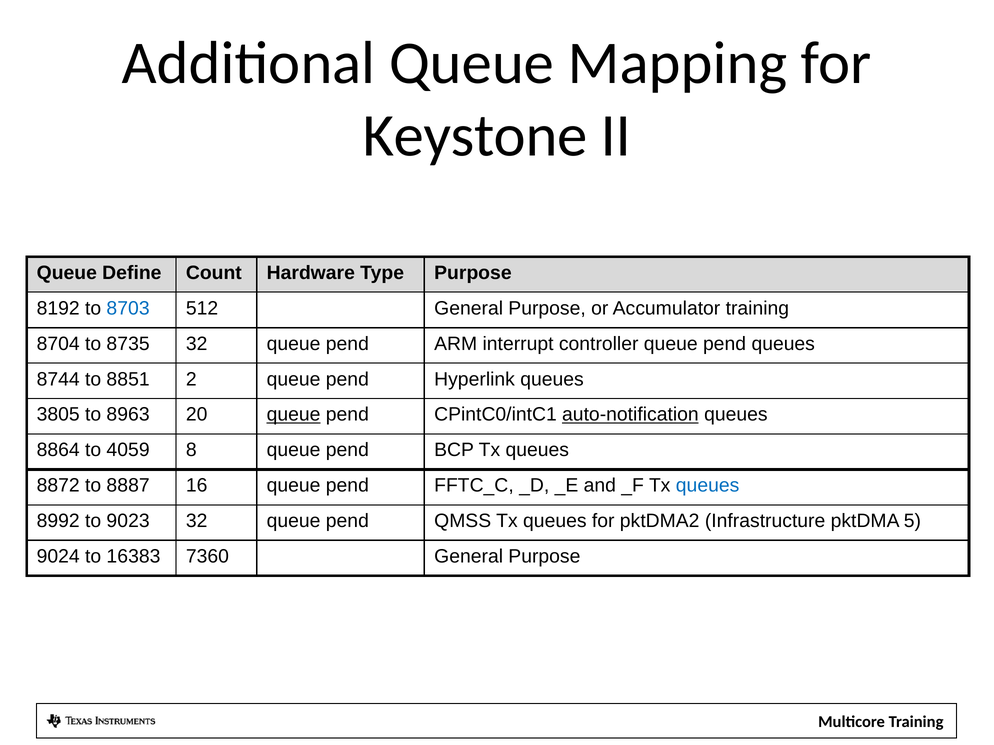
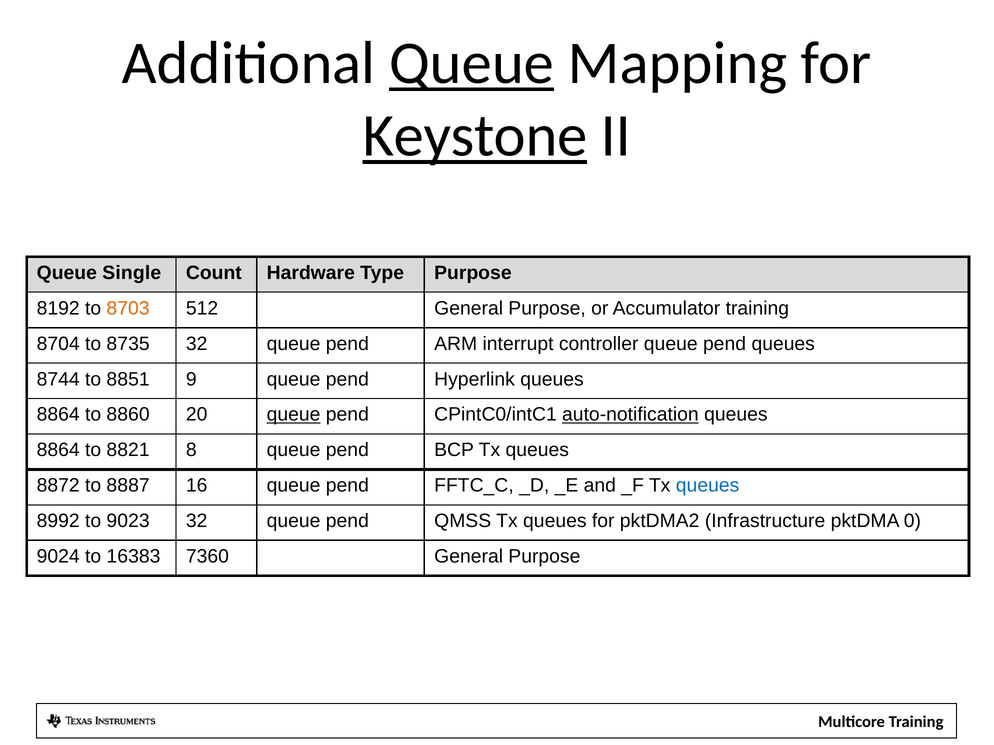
Queue underline: none -> present (472, 63)
Keystone underline: none -> present (475, 136)
Define: Define -> Single (132, 273)
8703 colour: blue -> orange (128, 308)
2: 2 -> 9 (191, 380)
3805: 3805 -> 8864 (58, 415)
8963: 8963 -> 8860 (128, 415)
4059: 4059 -> 8821 (128, 450)
5: 5 -> 0 (912, 521)
